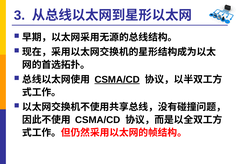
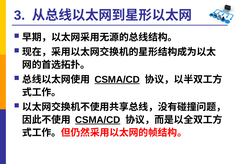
CSMA/CD underline: none -> present (98, 119)
